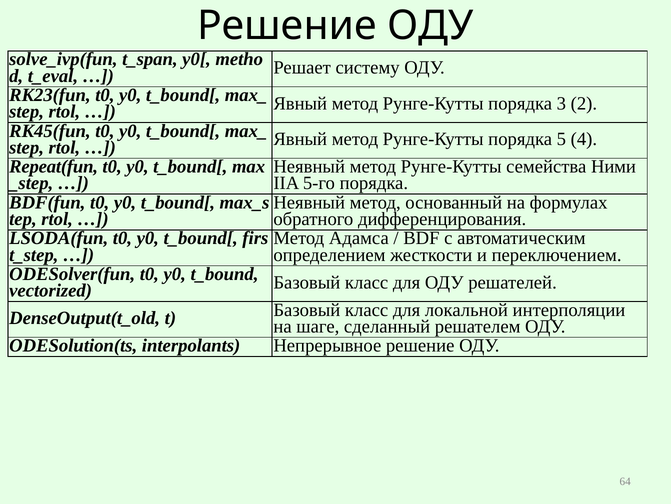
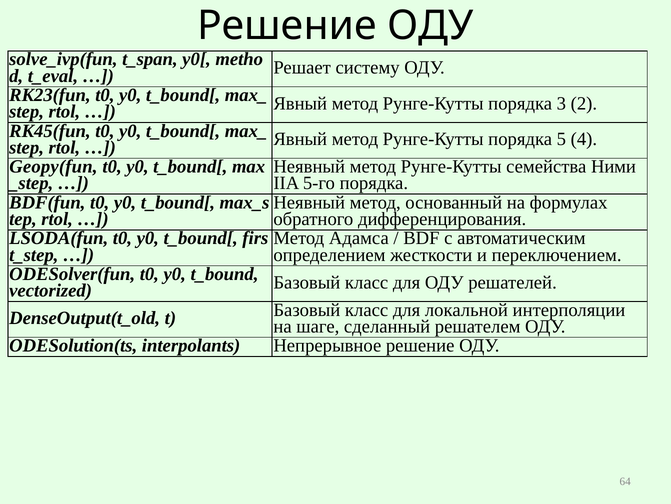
Repeat(fun: Repeat(fun -> Geopy(fun (53, 166)
